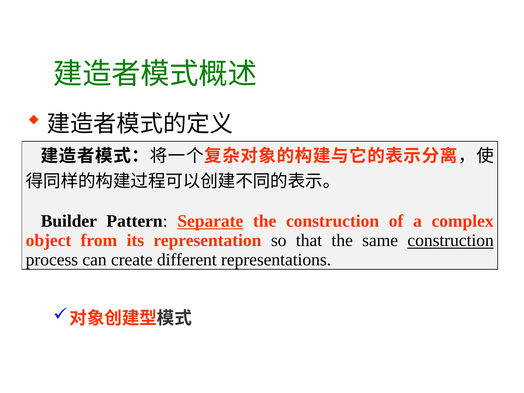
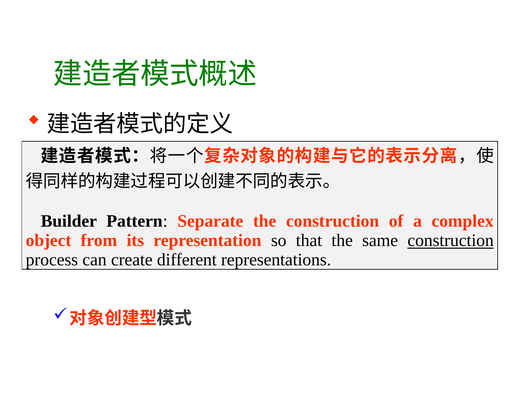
Separate underline: present -> none (210, 221)
